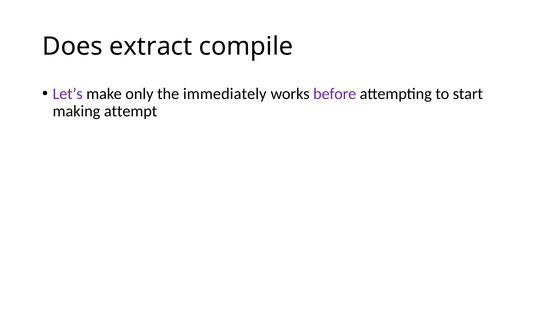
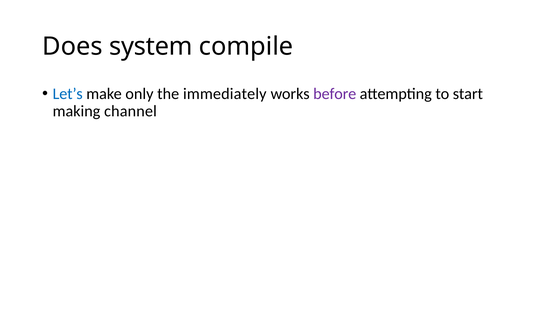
extract: extract -> system (151, 47)
Let’s colour: purple -> blue (68, 94)
attempt: attempt -> channel (130, 111)
